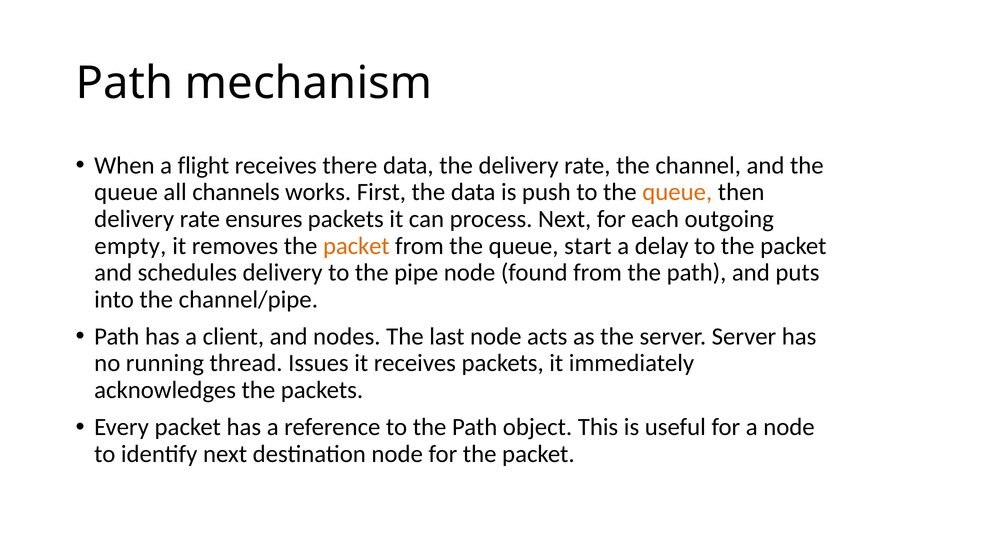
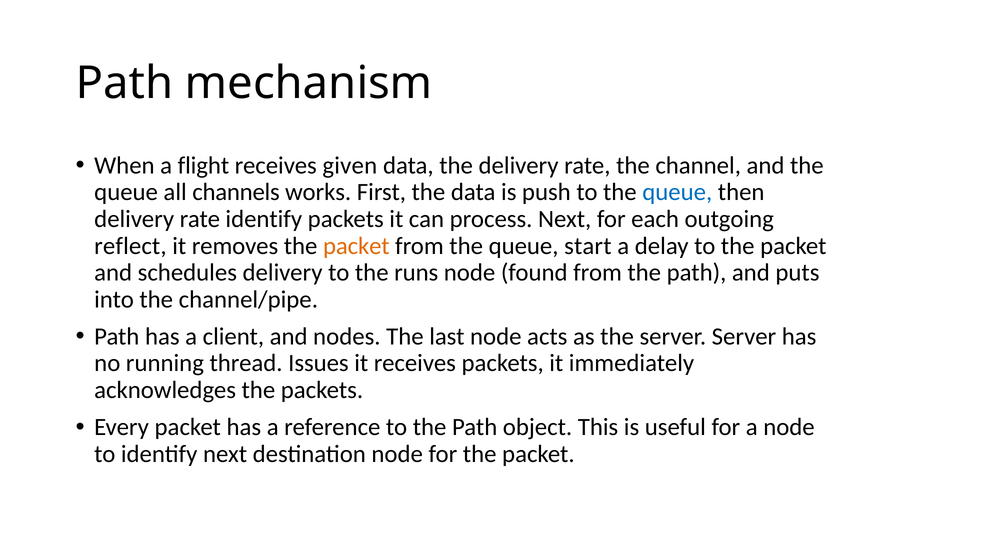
there: there -> given (350, 166)
queue colour: orange -> blue (677, 192)
rate ensures: ensures -> identify (264, 219)
empty: empty -> reflect (130, 246)
pipe: pipe -> runs (416, 273)
